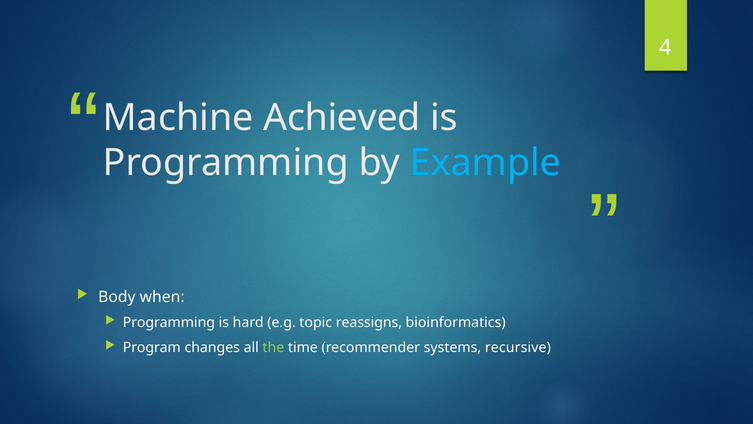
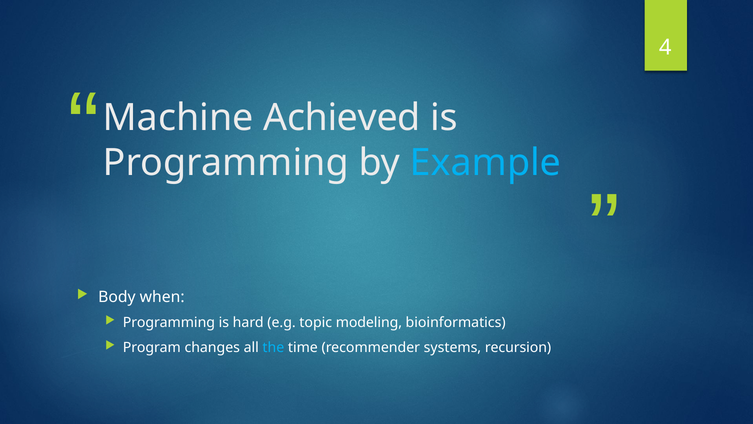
reassigns: reassigns -> modeling (369, 322)
the colour: light green -> light blue (273, 347)
recursive: recursive -> recursion (518, 347)
